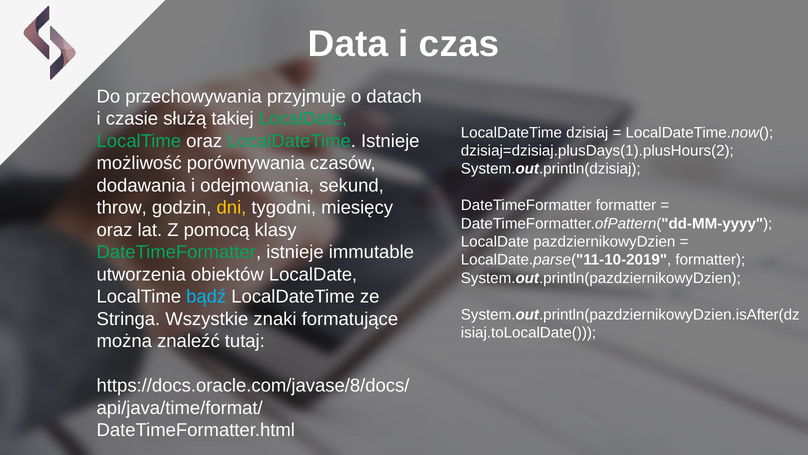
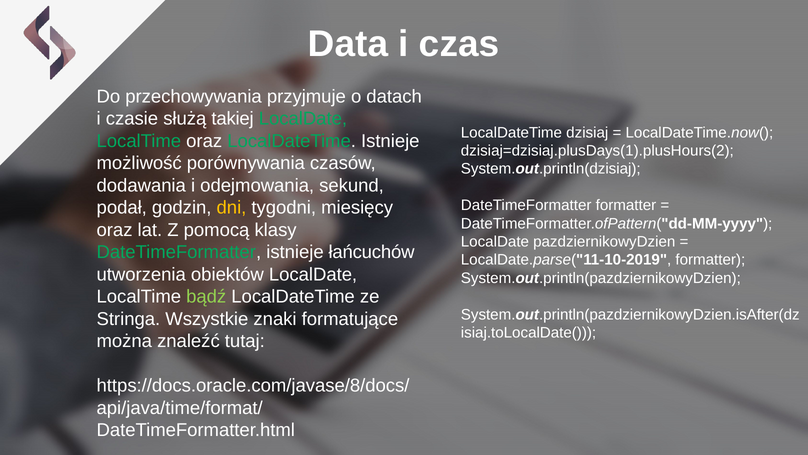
throw: throw -> podał (122, 208)
immutable: immutable -> łańcuchów (372, 252)
bądź colour: light blue -> light green (206, 296)
